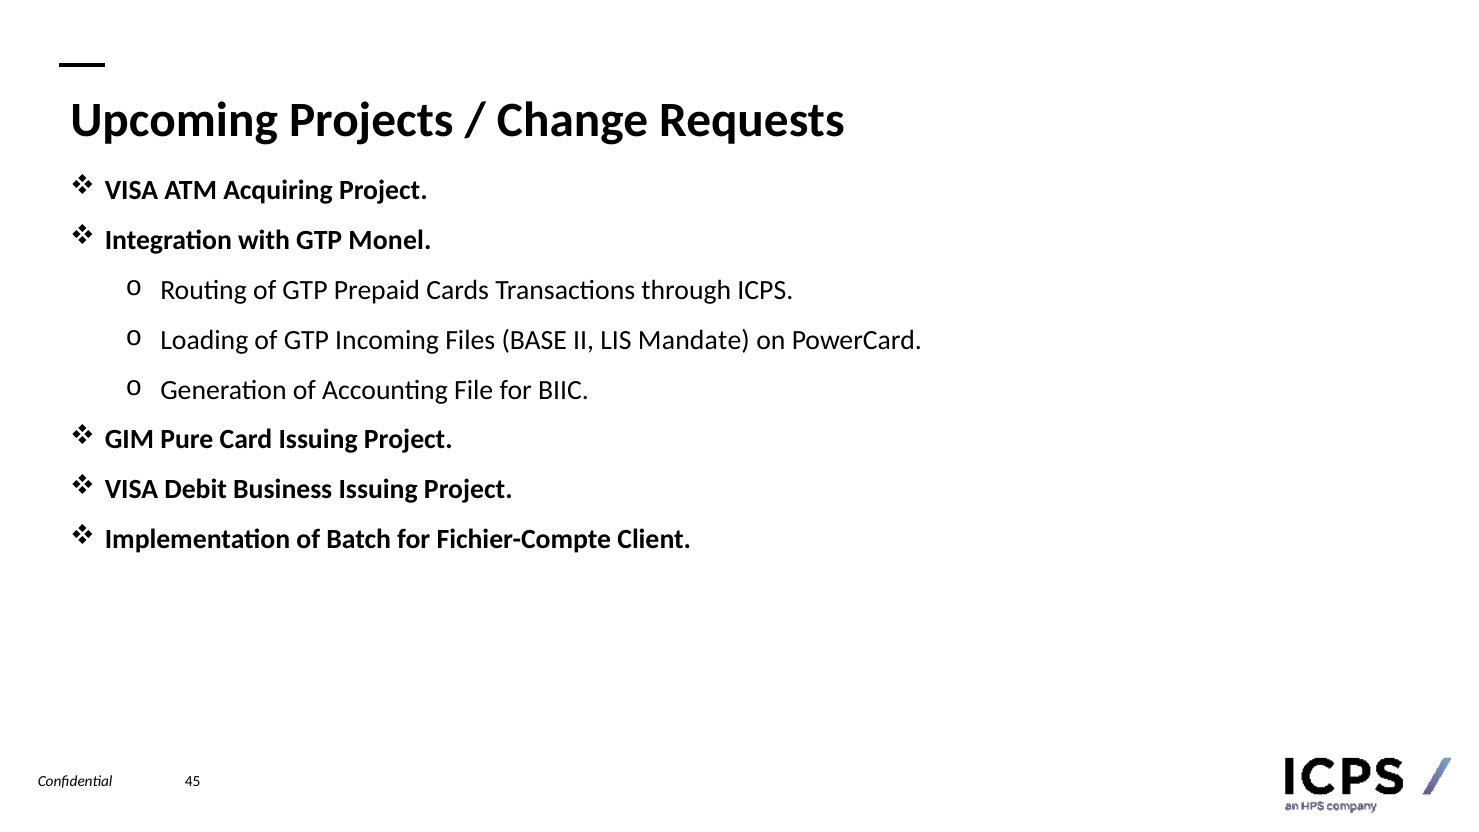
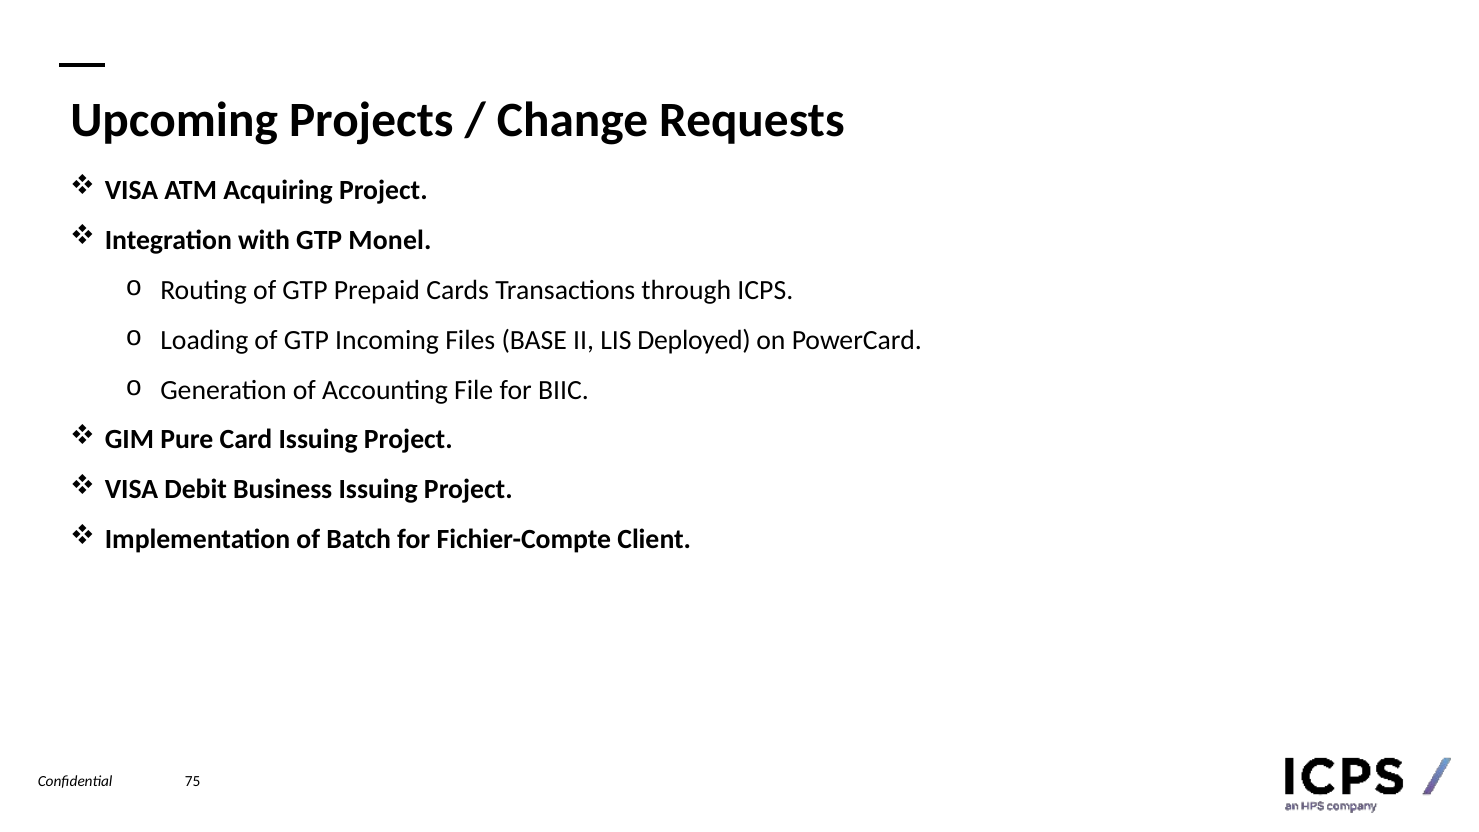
Mandate: Mandate -> Deployed (694, 340)
45: 45 -> 75 (193, 782)
